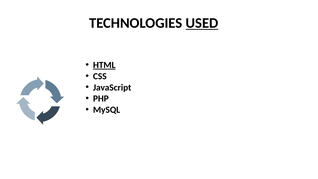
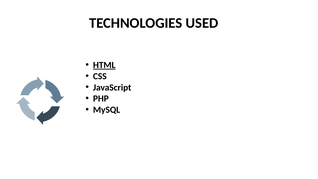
USED underline: present -> none (202, 23)
